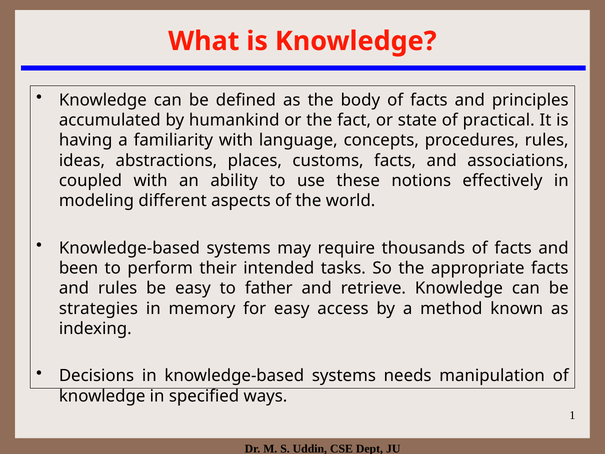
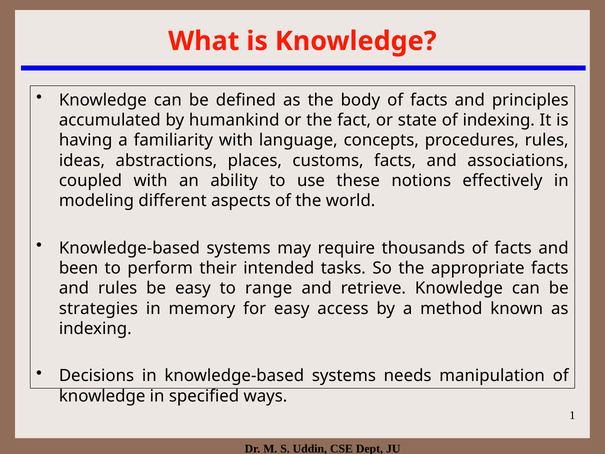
of practical: practical -> indexing (499, 120)
father: father -> range (269, 288)
